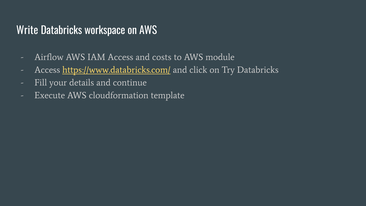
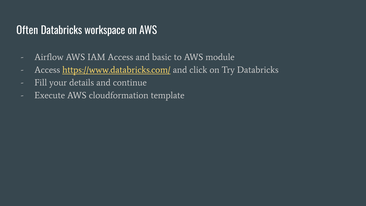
Write: Write -> Often (27, 31)
costs: costs -> basic (162, 57)
